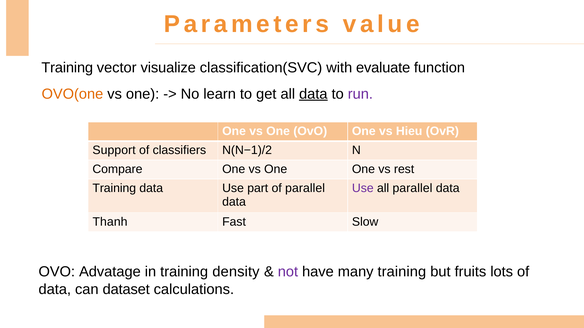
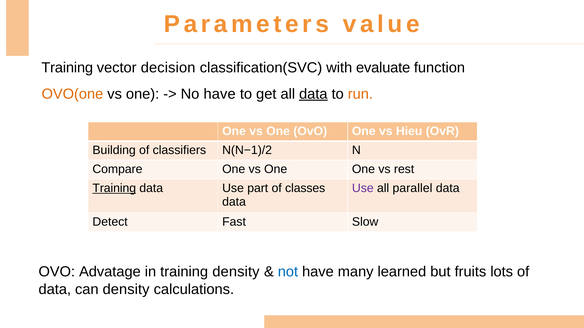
visualize: visualize -> decision (168, 68)
No learn: learn -> have (220, 94)
run colour: purple -> orange (360, 94)
Support: Support -> Building (114, 150)
Training underline: none -> present (114, 188)
of parallel: parallel -> classes (305, 188)
Thanh: Thanh -> Detect (110, 222)
not colour: purple -> blue (288, 272)
many training: training -> learned (402, 272)
can dataset: dataset -> density (126, 290)
